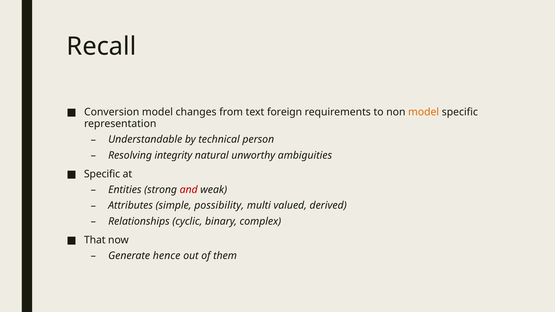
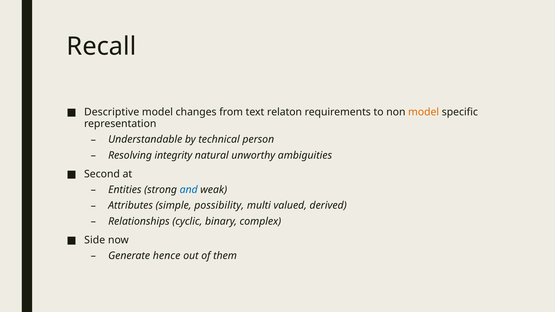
Conversion: Conversion -> Descriptive (112, 112)
foreign: foreign -> relaton (285, 112)
Specific: Specific -> Second (102, 174)
and colour: red -> blue (189, 190)
That: That -> Side (95, 240)
